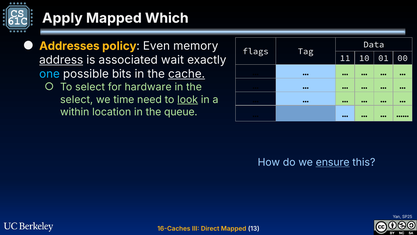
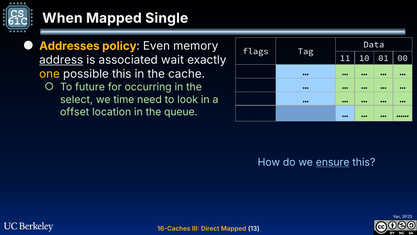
Apply: Apply -> When (62, 18)
Which: Which -> Single (167, 18)
one colour: light blue -> yellow (49, 74)
possible bits: bits -> this (122, 74)
cache underline: present -> none (187, 74)
To select: select -> future (90, 87)
hardware: hardware -> occurring (148, 87)
look underline: present -> none (188, 99)
within: within -> offset (75, 112)
